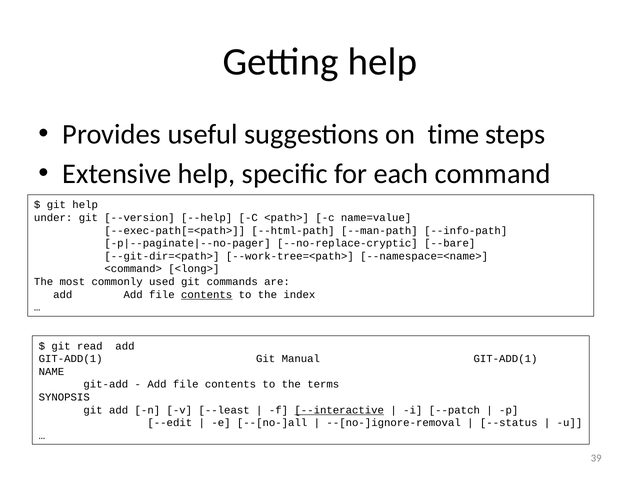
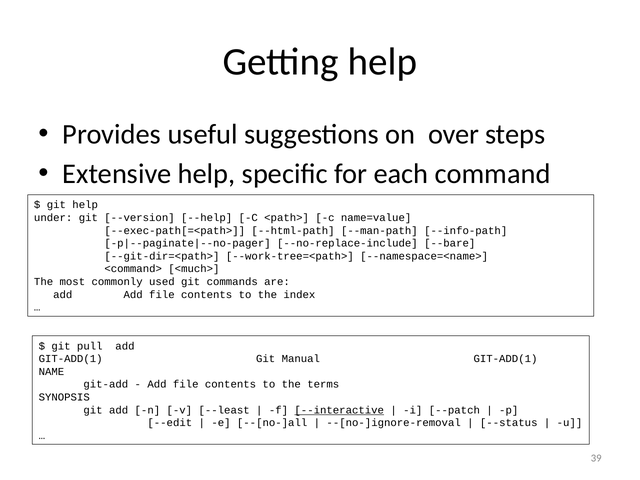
time: time -> over (454, 134)
--no-replace-cryptic: --no-replace-cryptic -> --no-replace-include (347, 243)
<long>: <long> -> <much> (194, 269)
contents underline: present -> none (207, 295)
read: read -> pull (90, 346)
